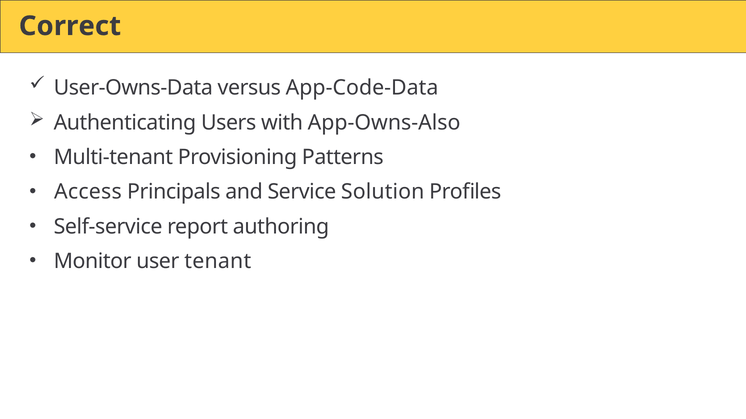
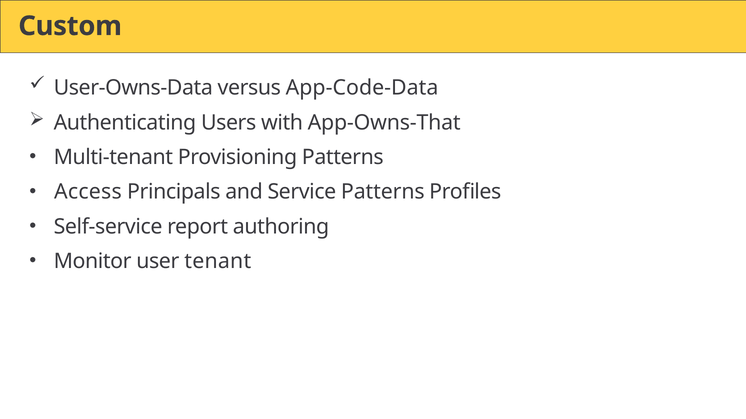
Correct: Correct -> Custom (70, 26)
App-Owns-Also: App-Owns-Also -> App-Owns-That (384, 123)
Service Solution: Solution -> Patterns (383, 192)
